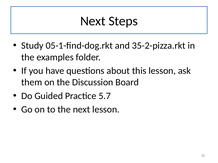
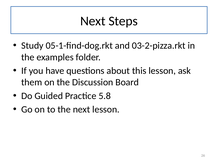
35-2-pizza.rkt: 35-2-pizza.rkt -> 03-2-pizza.rkt (159, 46)
5.7: 5.7 -> 5.8 (105, 96)
